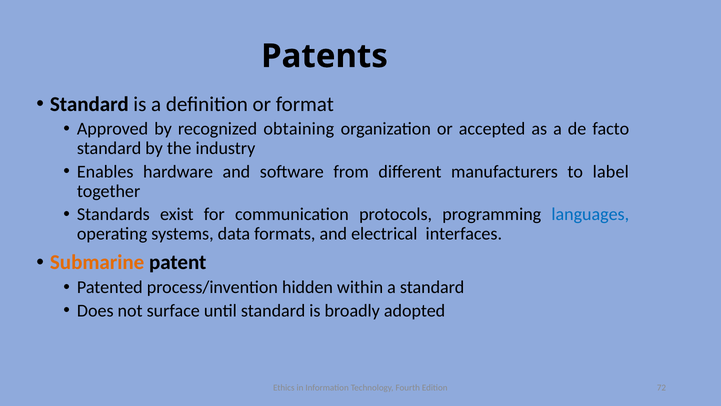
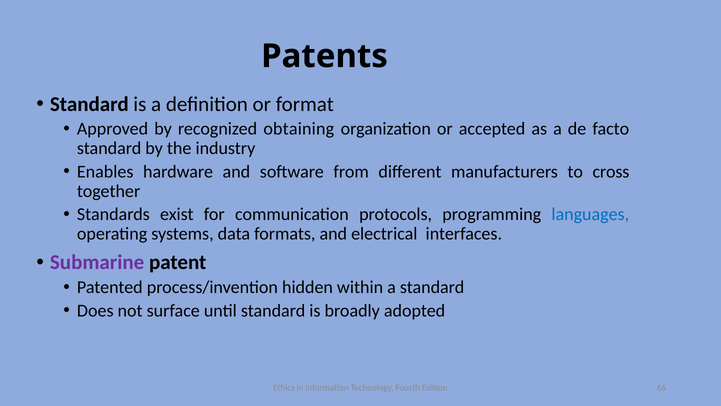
label: label -> cross (611, 172)
Submarine colour: orange -> purple (97, 262)
72: 72 -> 66 (661, 387)
